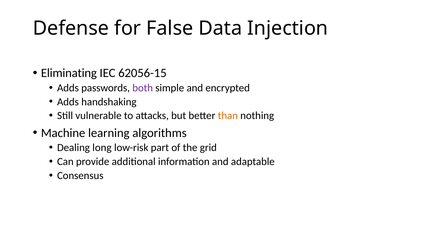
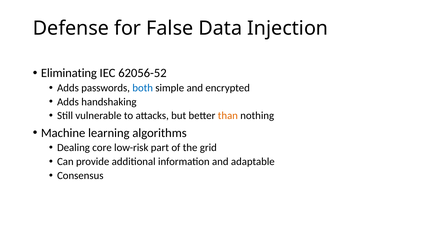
62056-15: 62056-15 -> 62056-52 (142, 73)
both colour: purple -> blue (143, 88)
long: long -> core (102, 147)
